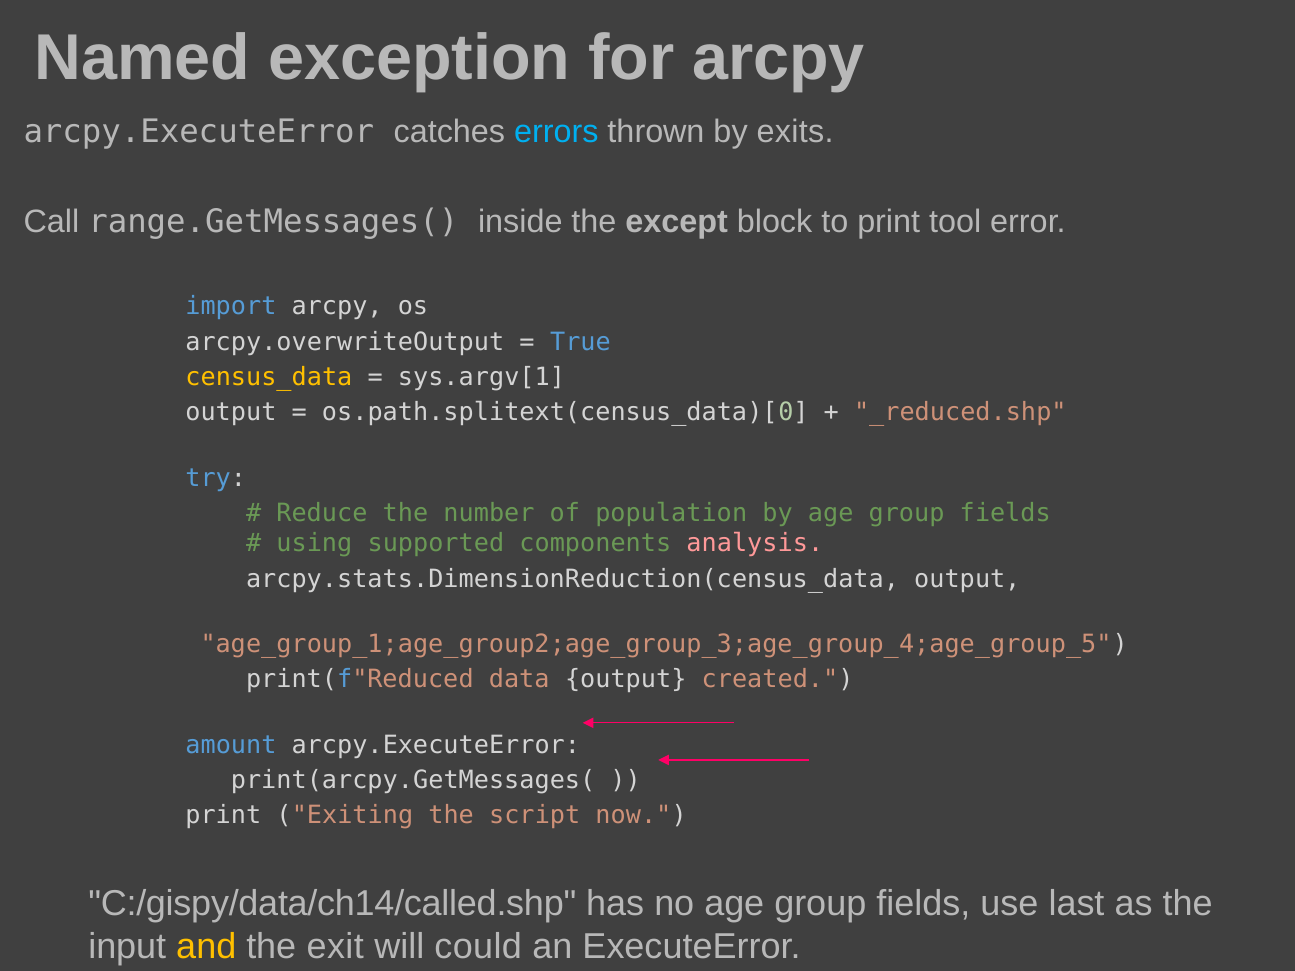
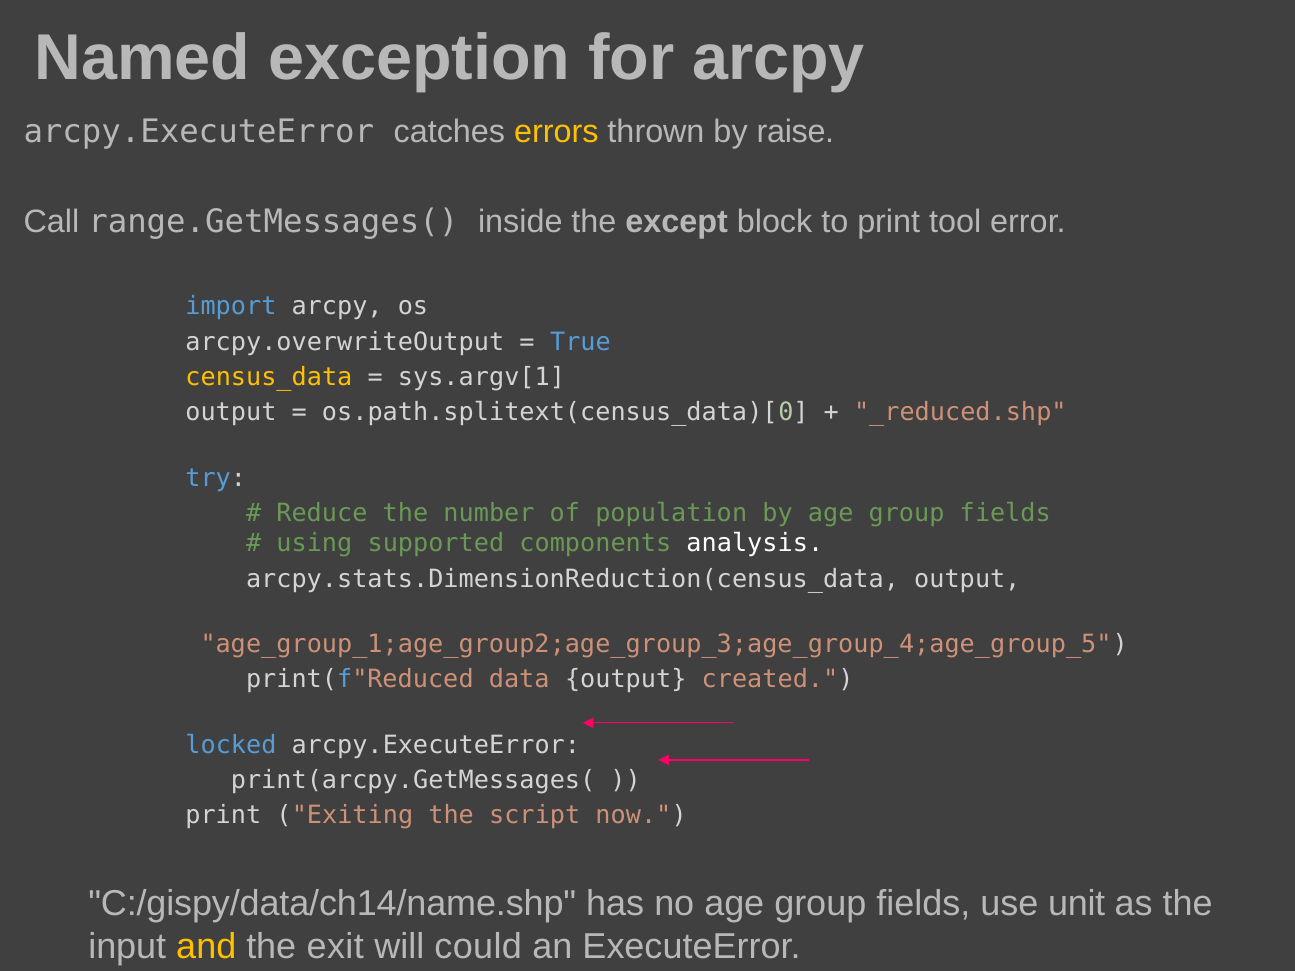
errors colour: light blue -> yellow (556, 132)
exits: exits -> raise (795, 132)
analysis colour: pink -> white (755, 544)
amount: amount -> locked (231, 745)
C:/gispy/data/ch14/called.shp: C:/gispy/data/ch14/called.shp -> C:/gispy/data/ch14/name.shp (332, 904)
last: last -> unit (1077, 904)
